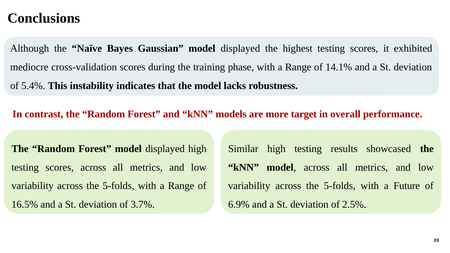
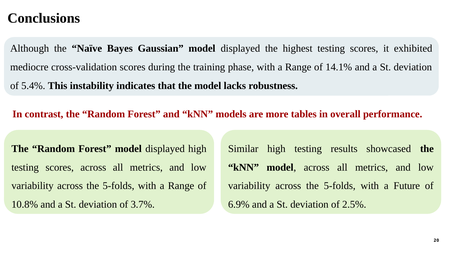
target: target -> tables (304, 114)
16.5%: 16.5% -> 10.8% (25, 204)
